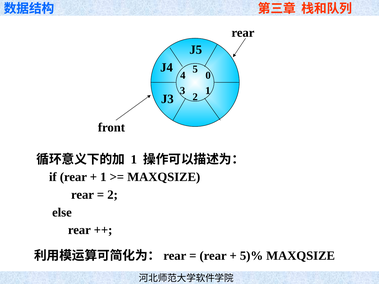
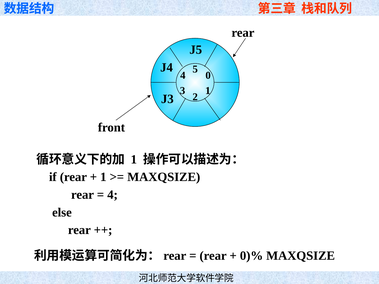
2: 2 -> 4 (113, 195)
5)%: 5)% -> 0)% (251, 256)
